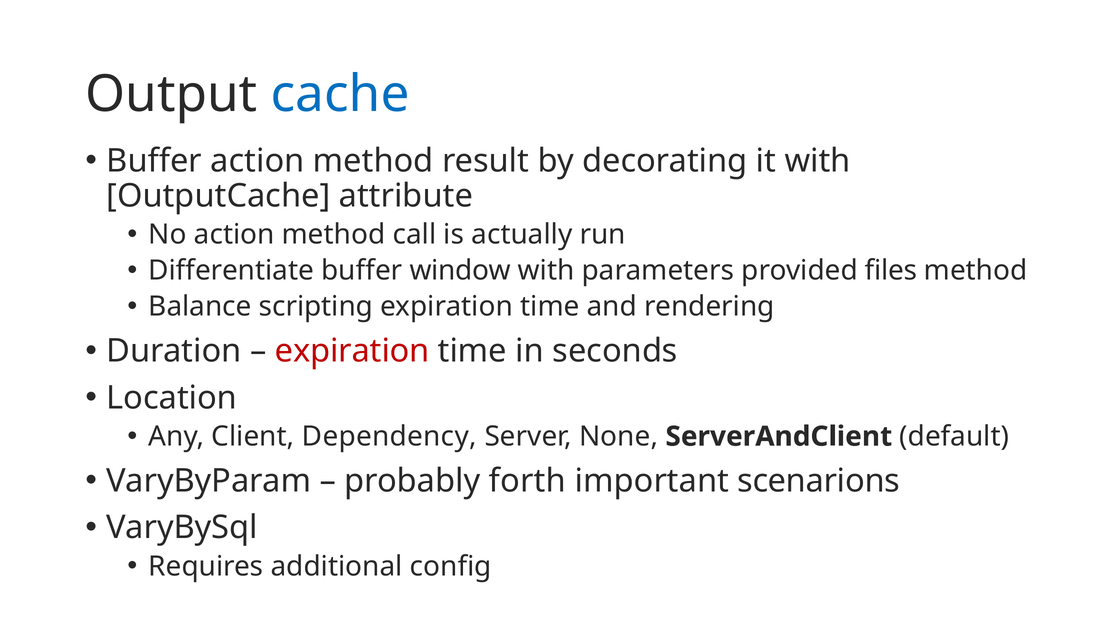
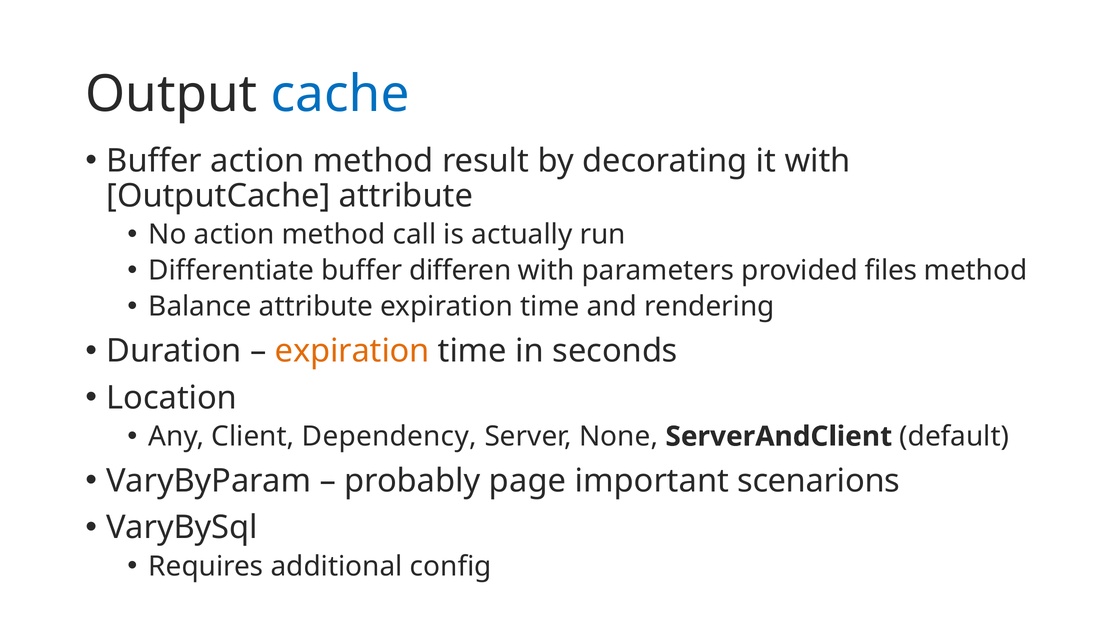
window: window -> differen (460, 271)
Balance scripting: scripting -> attribute (316, 307)
expiration colour: red -> orange (352, 351)
forth: forth -> page (528, 481)
